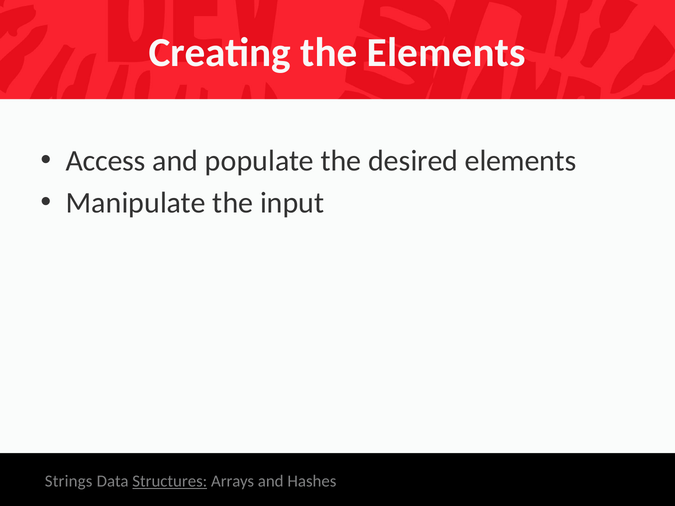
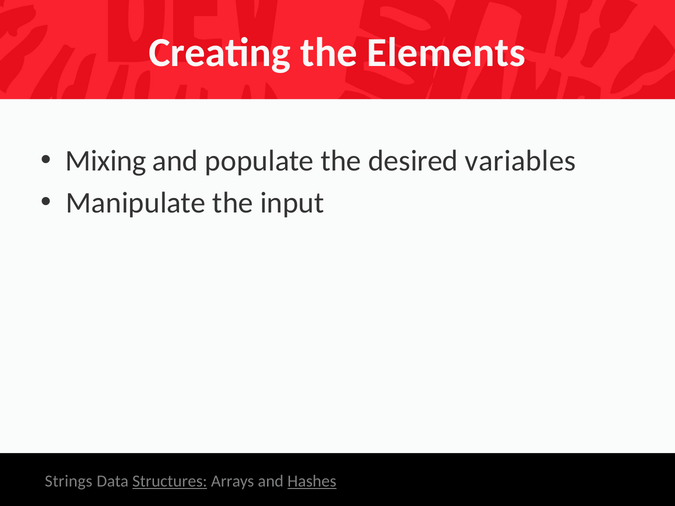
Access: Access -> Mixing (106, 161)
desired elements: elements -> variables (520, 161)
Hashes underline: none -> present (312, 482)
